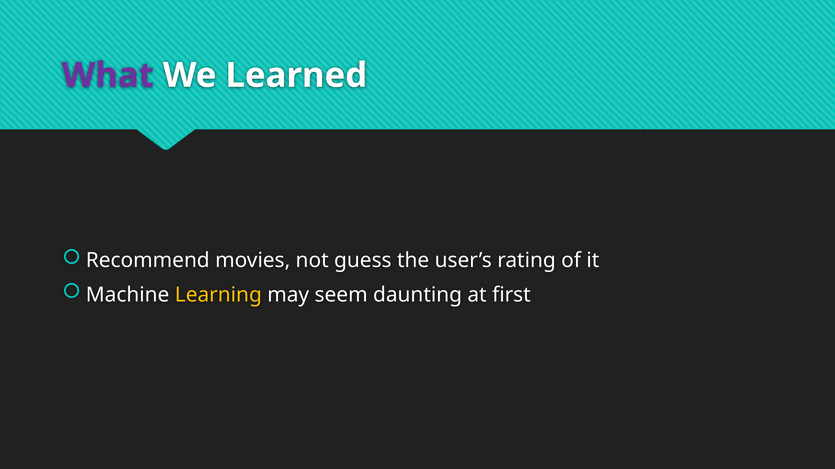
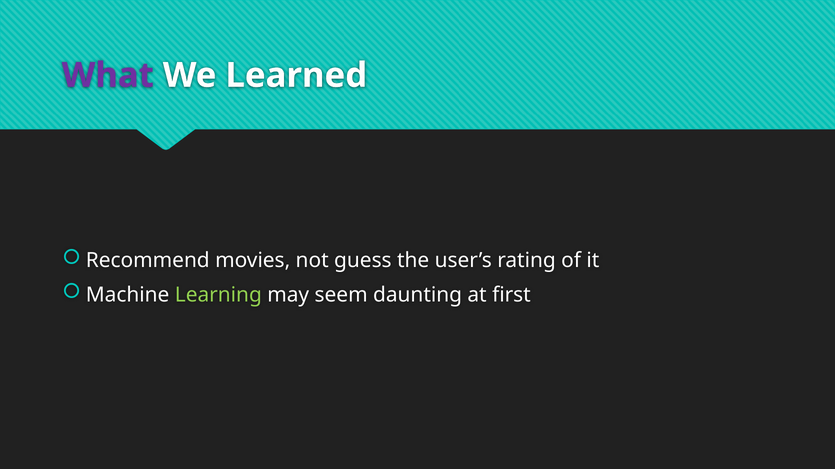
Learning colour: yellow -> light green (218, 295)
